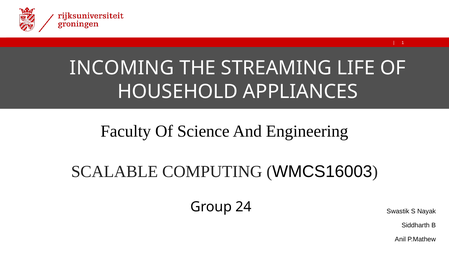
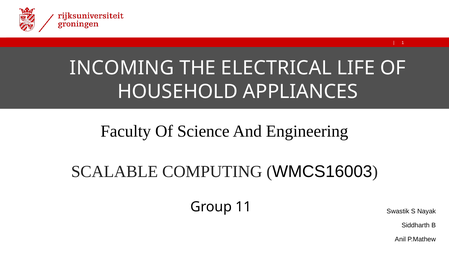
STREAMING: STREAMING -> ELECTRICAL (276, 68)
24: 24 -> 11 (243, 206)
